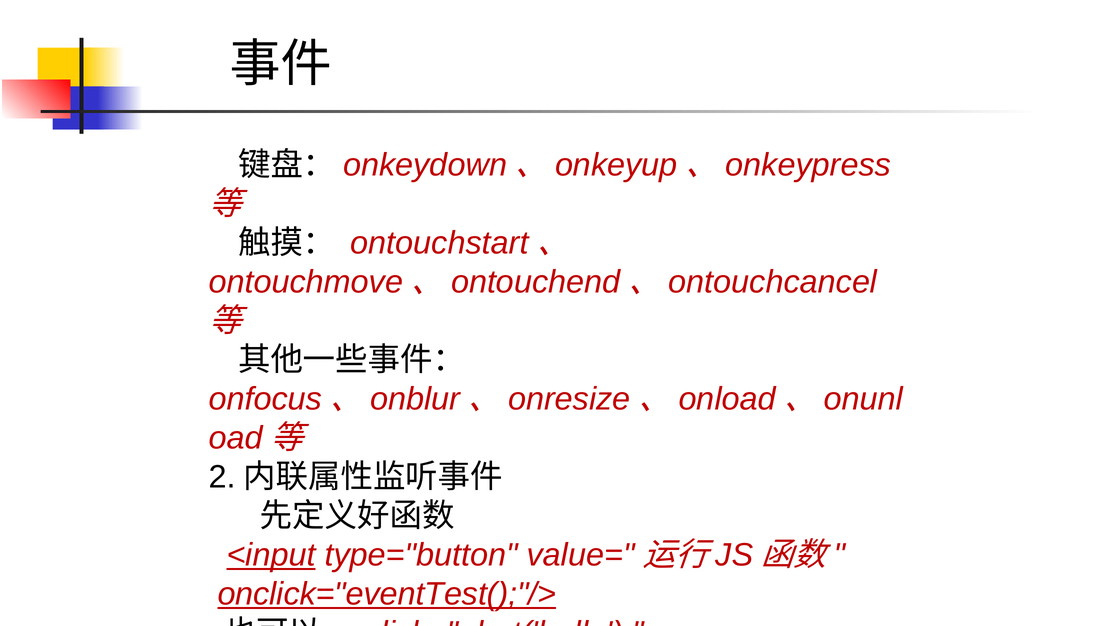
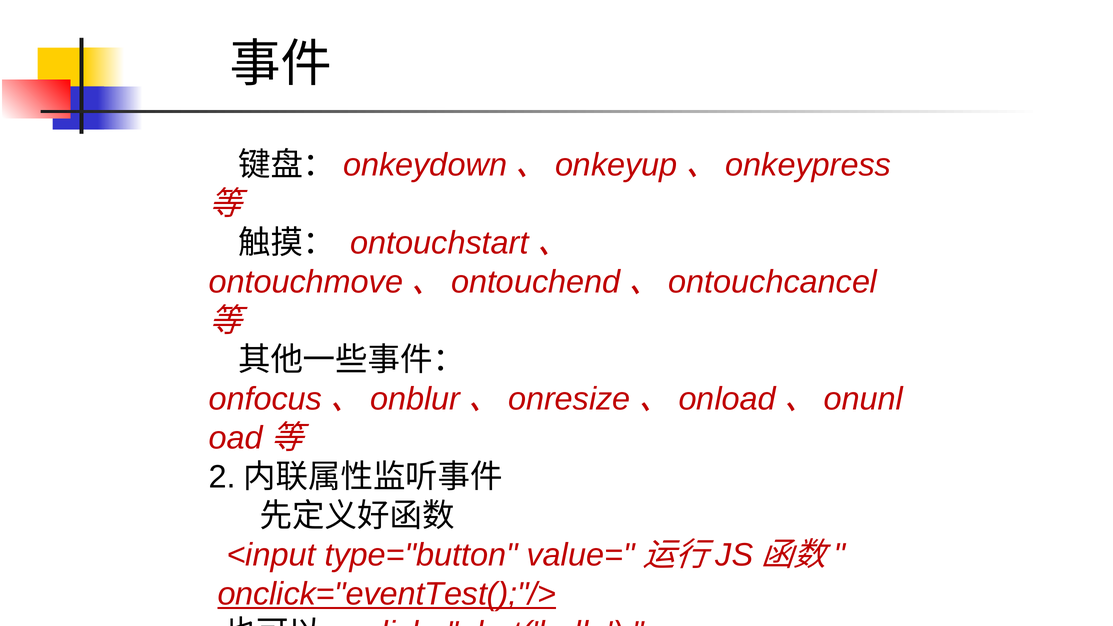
<input underline: present -> none (271, 555)
